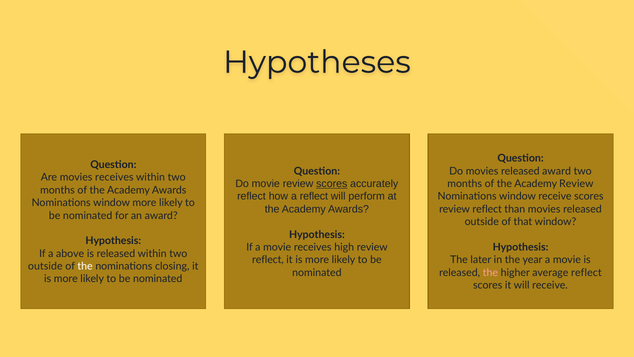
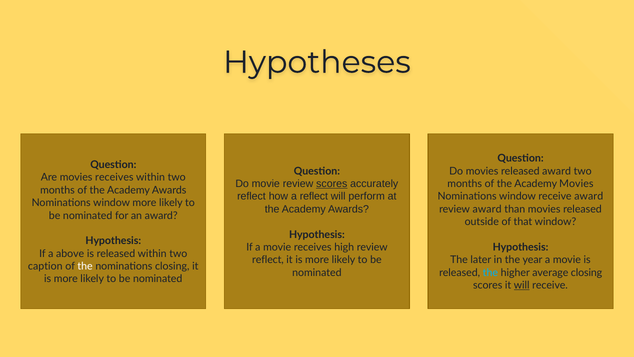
Academy Review: Review -> Movies (576, 184)
receive scores: scores -> award (589, 196)
reflect: reflect -> award (487, 209)
outside: outside -> caption (45, 266)
the colour: pink -> light blue (490, 272)
average reflect: reflect -> closing (587, 272)
will underline: none -> present (522, 285)
